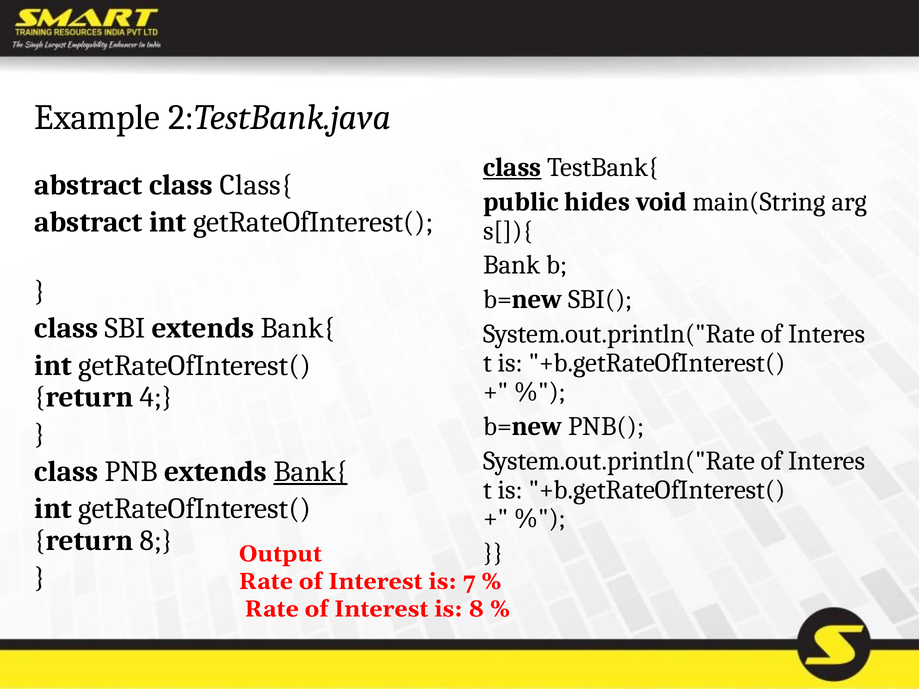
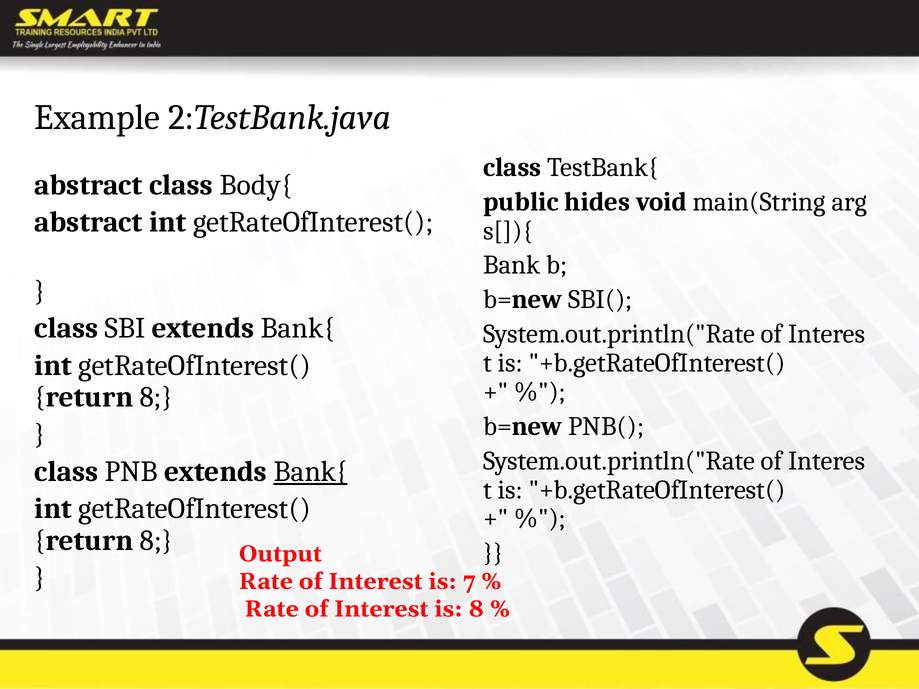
class underline: present -> none (512, 167)
Class{: Class{ -> Body{ (256, 185)
4: 4 -> 8 (156, 397)
